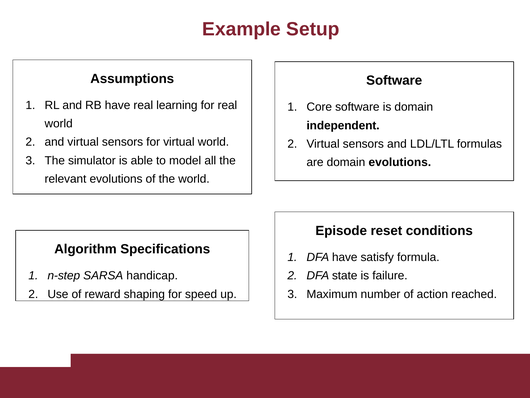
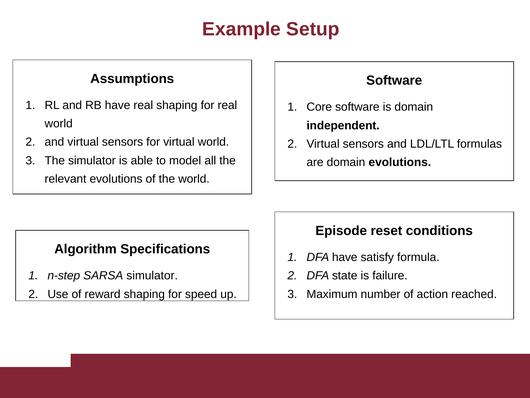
real learning: learning -> shaping (177, 105)
SARSA handicap: handicap -> simulator (152, 275)
